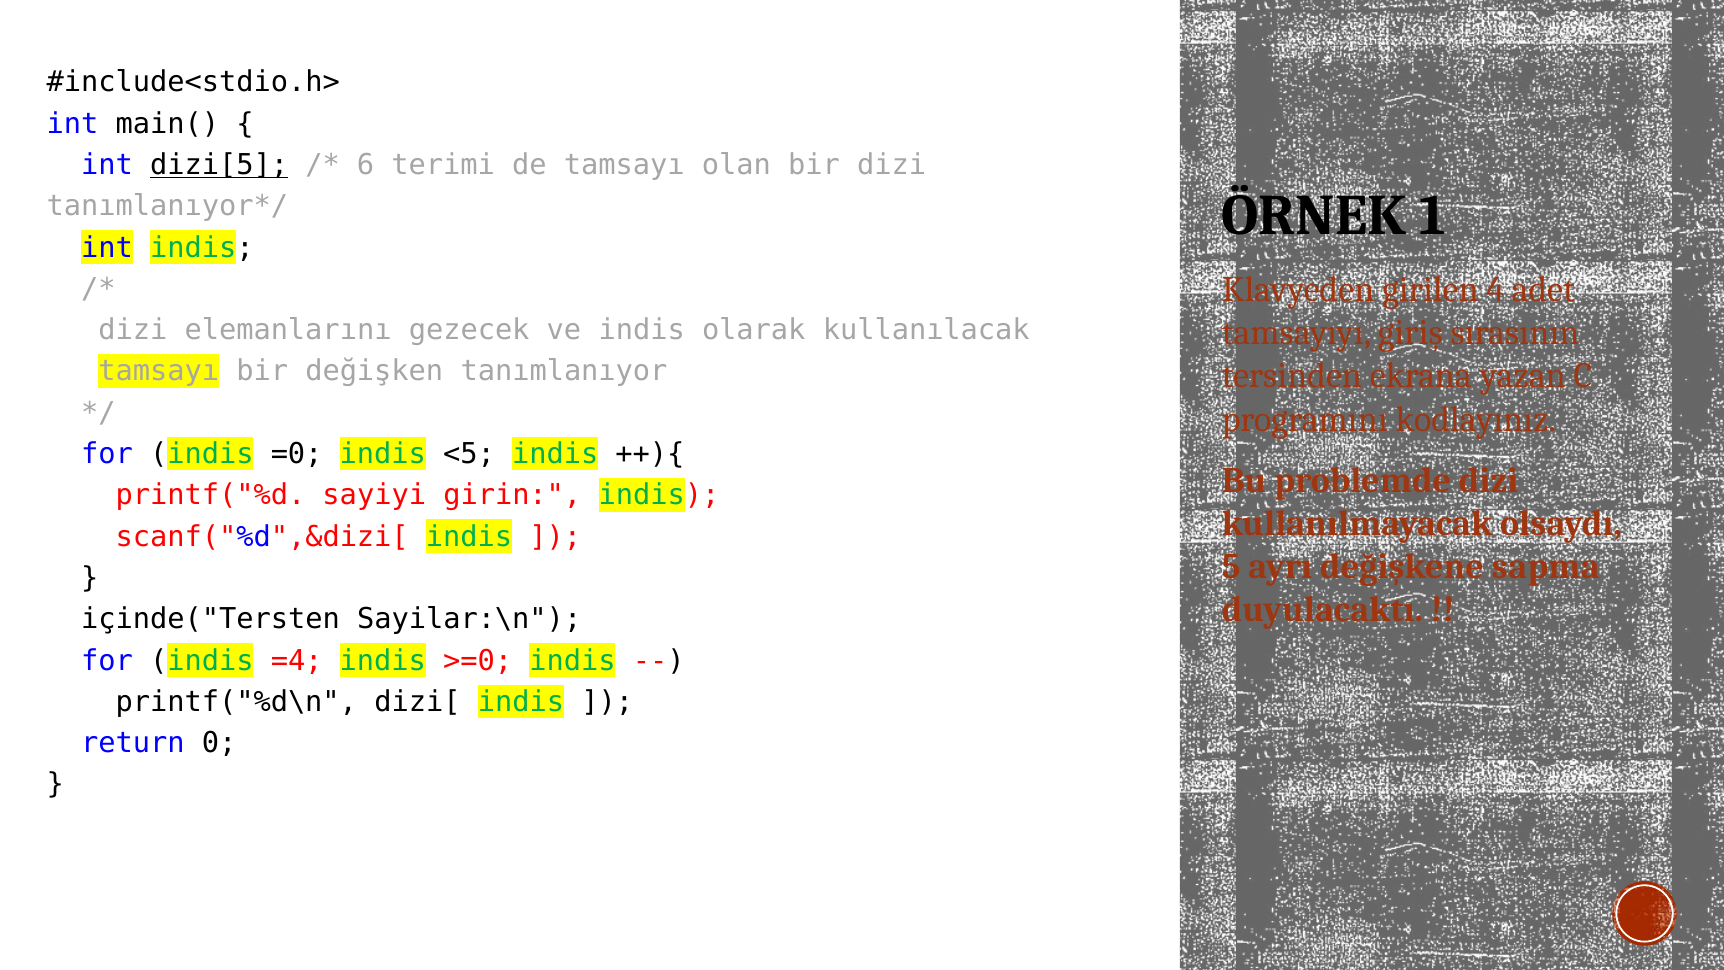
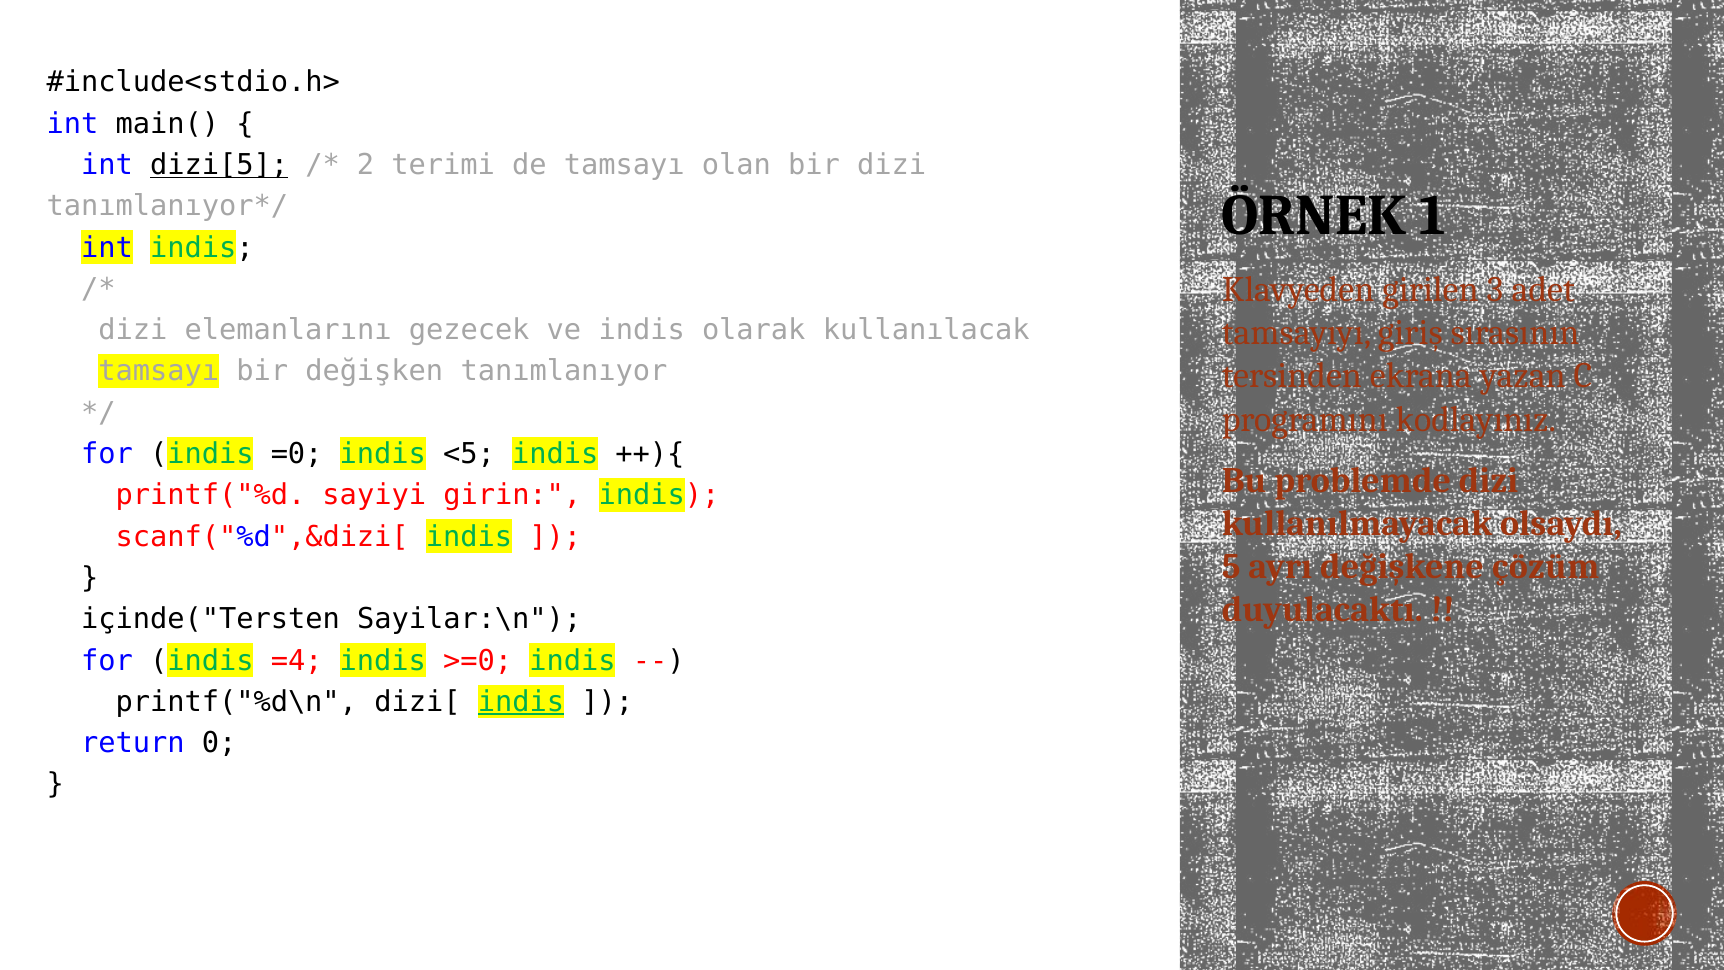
6: 6 -> 2 (366, 165)
4: 4 -> 3 (1495, 290)
sapma: sapma -> çözüm (1546, 567)
indis underline: none -> present (521, 702)
